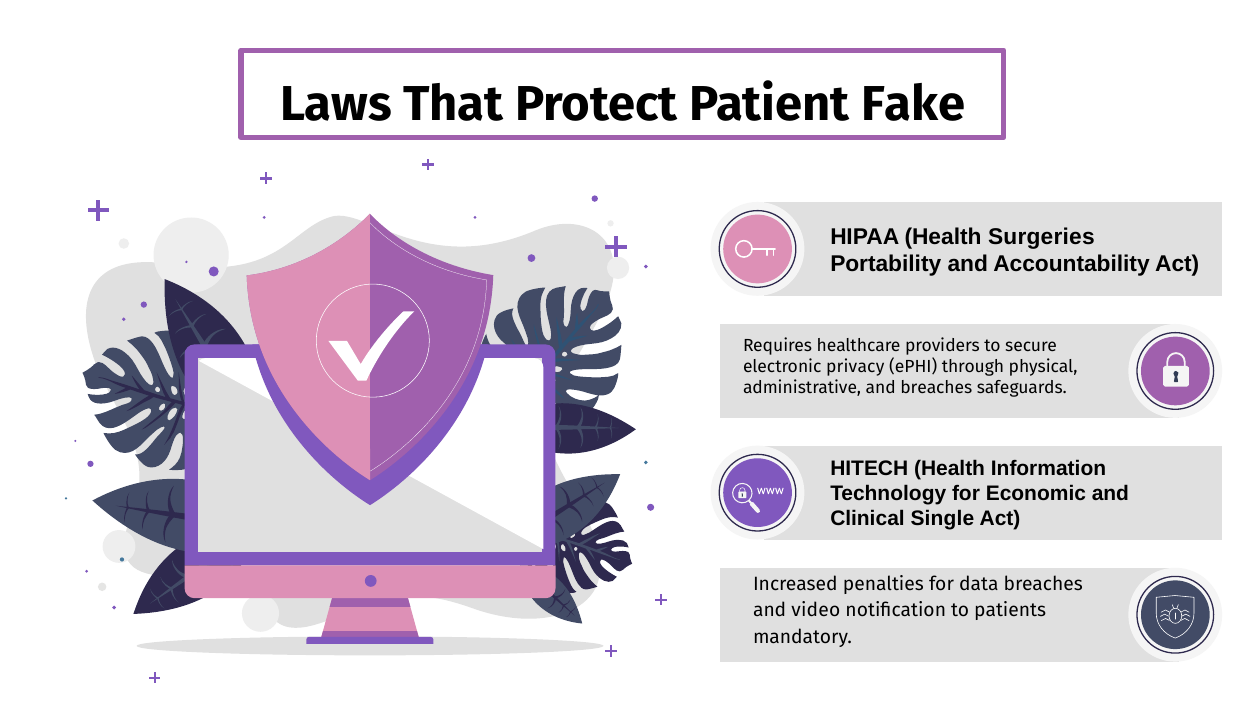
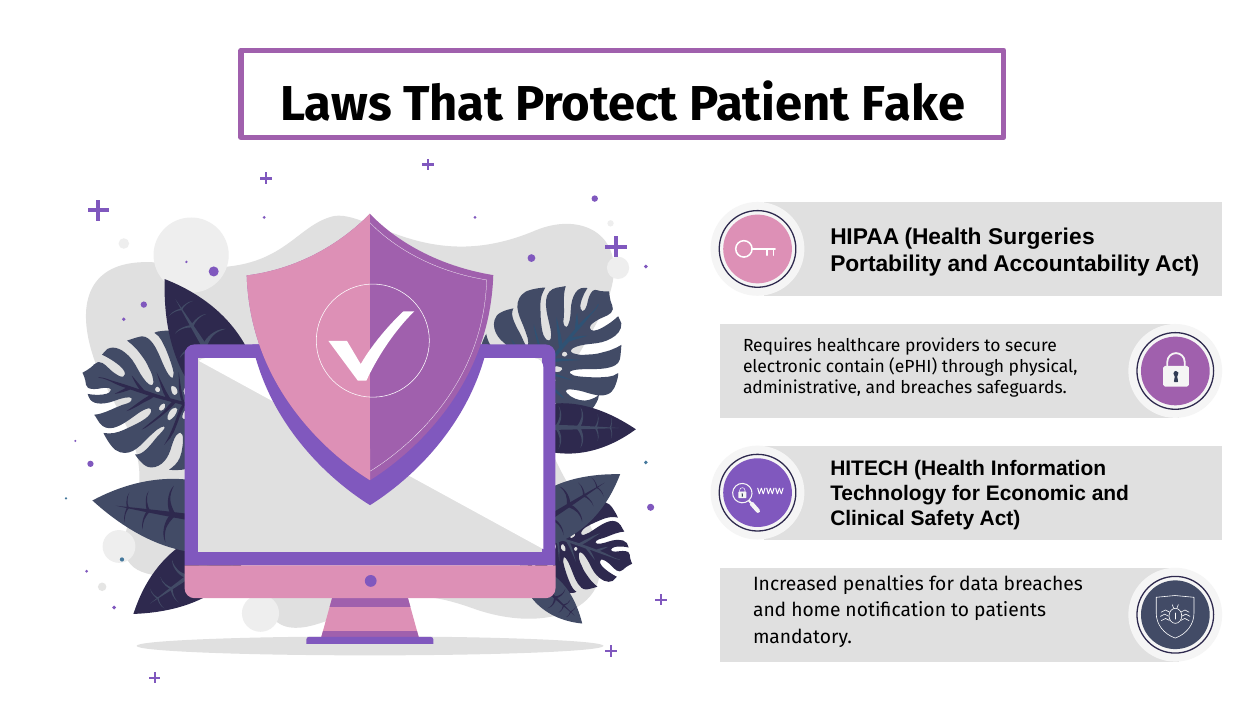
privacy: privacy -> contain (855, 367)
Single: Single -> Safety (942, 519)
video: video -> home (816, 610)
